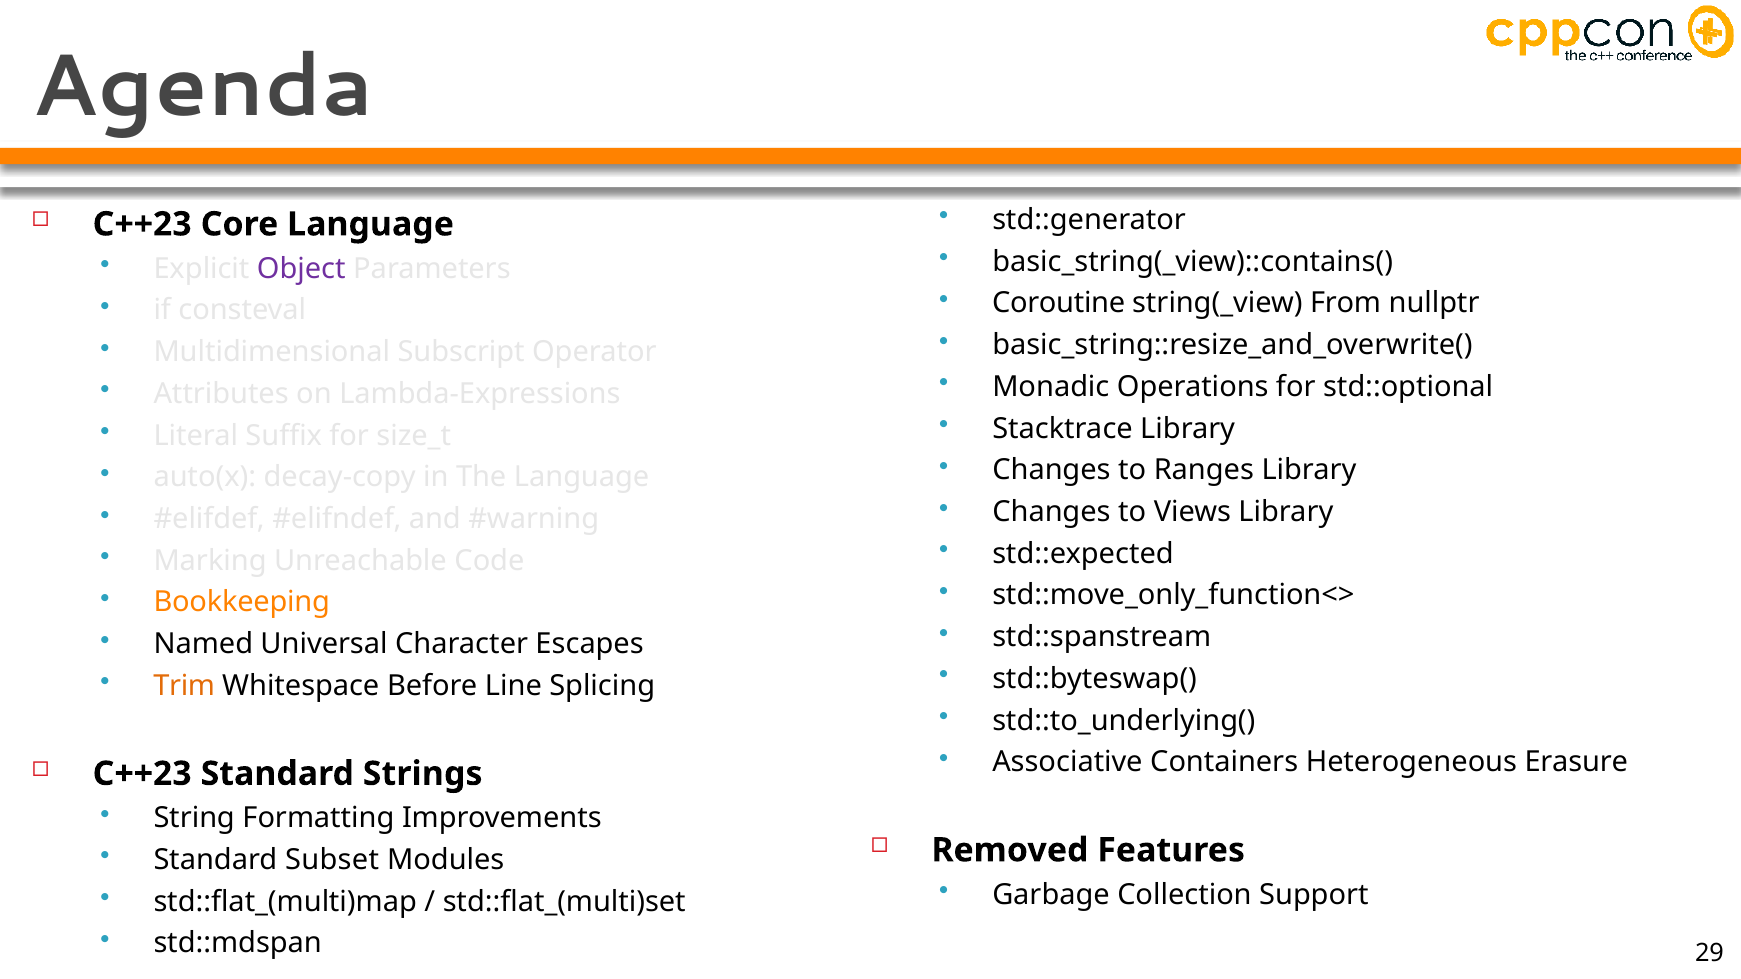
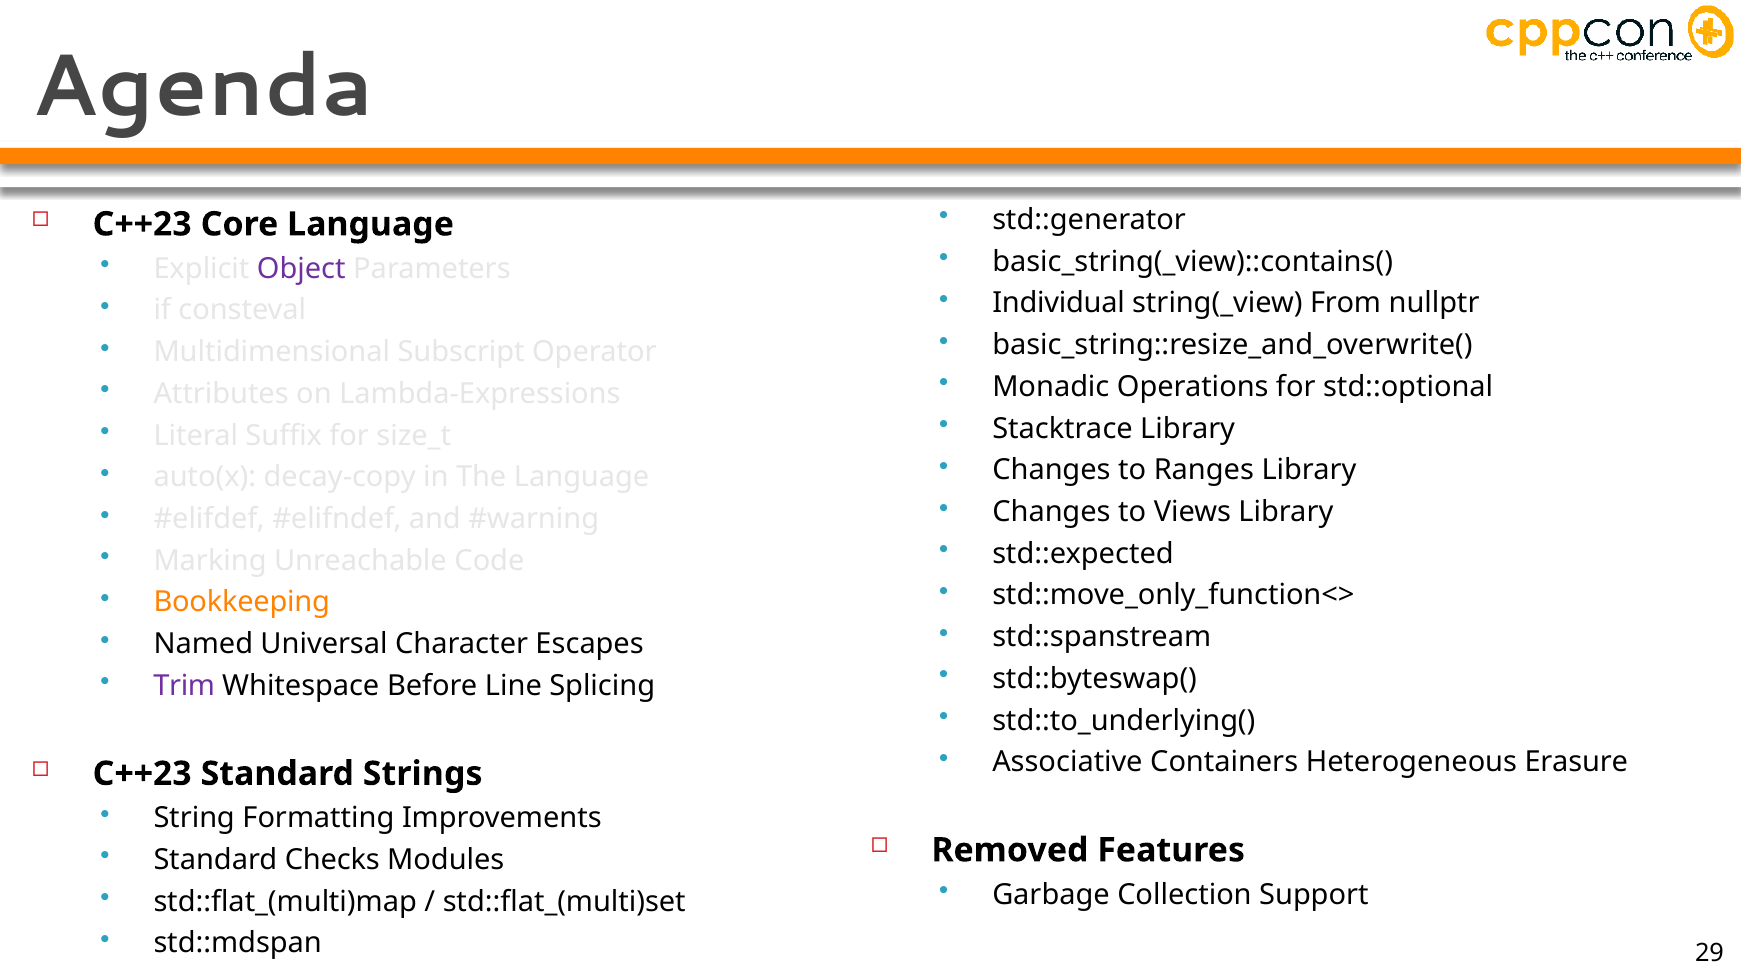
Coroutine: Coroutine -> Individual (1059, 303)
Trim colour: orange -> purple (184, 686)
Subset: Subset -> Checks (332, 860)
